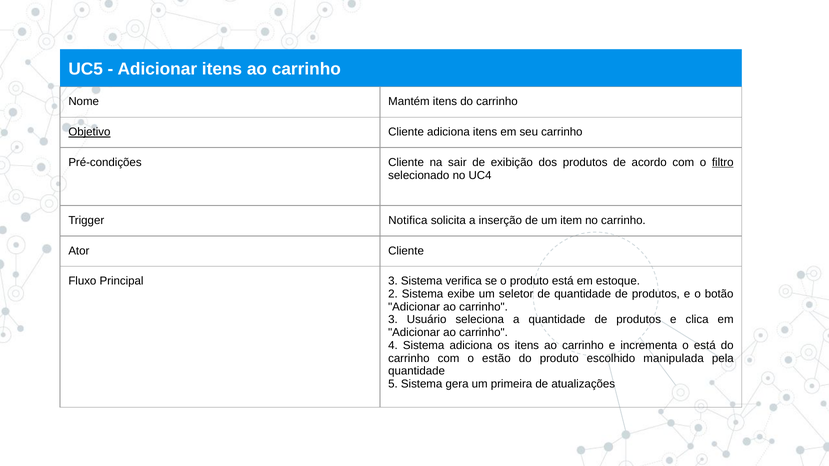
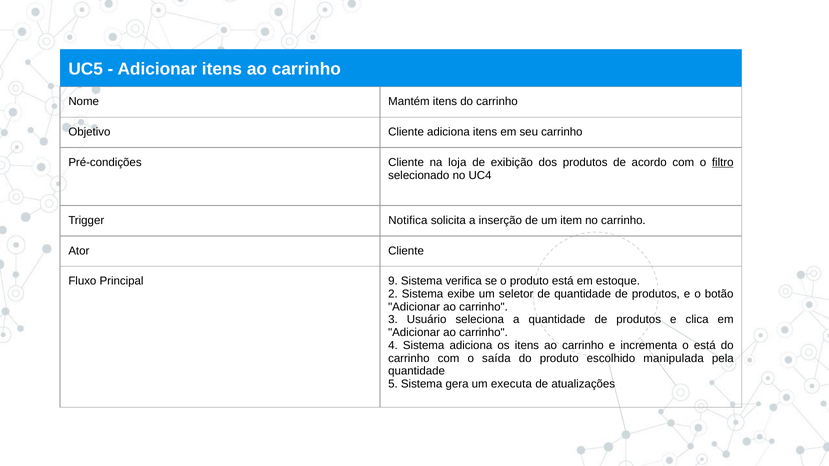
Objetivo underline: present -> none (89, 132)
sair: sair -> loja (457, 162)
Principal 3: 3 -> 9 (393, 281)
estão: estão -> saída (496, 358)
primeira: primeira -> executa (511, 384)
